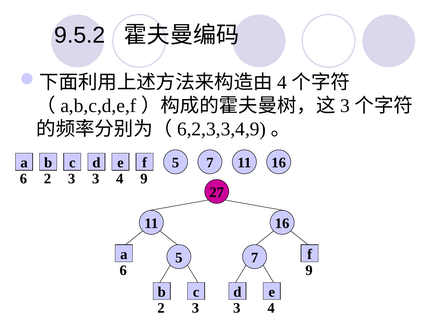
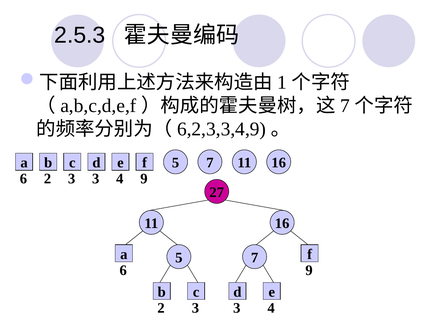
9.5.2: 9.5.2 -> 2.5.3 (80, 35)
4: 4 -> 1 (282, 83)
3: 3 -> 7 (345, 106)
